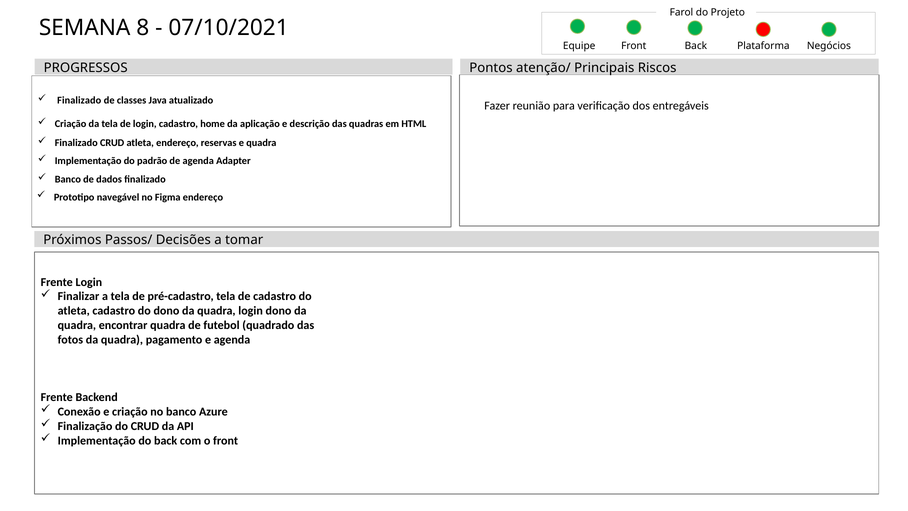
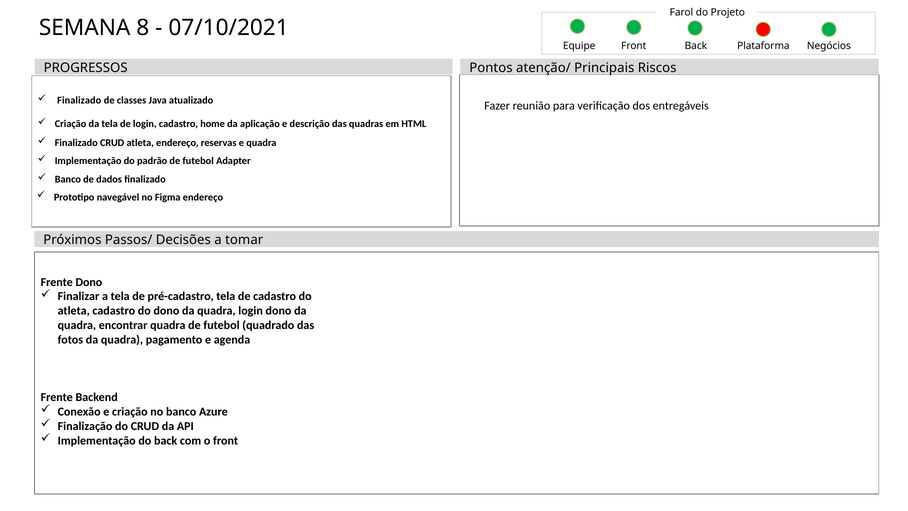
padrão de agenda: agenda -> futebol (198, 161)
Frente Login: Login -> Dono (89, 282)
